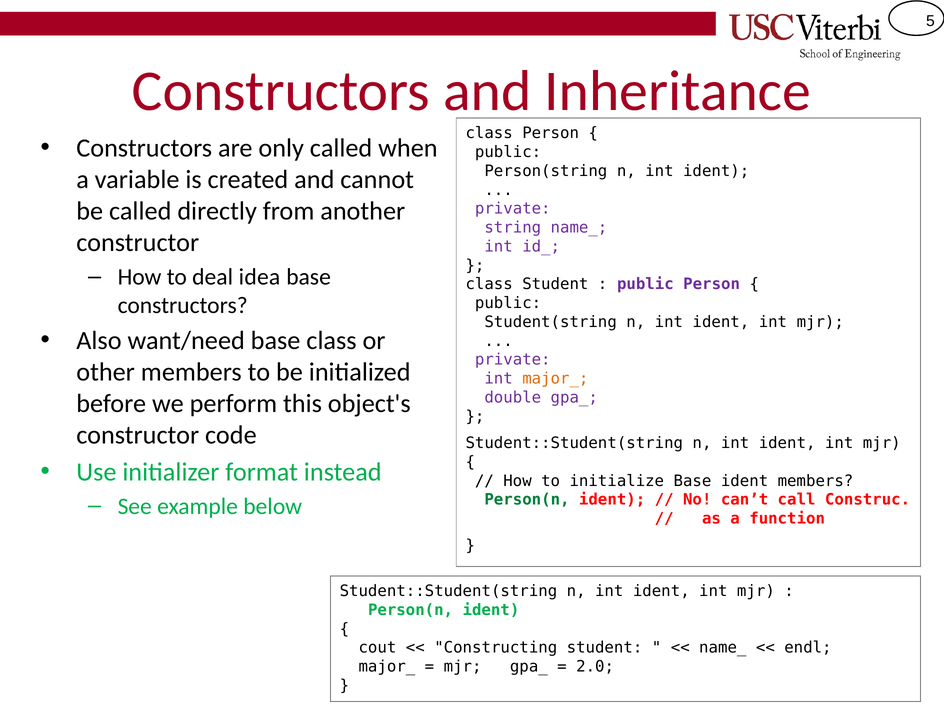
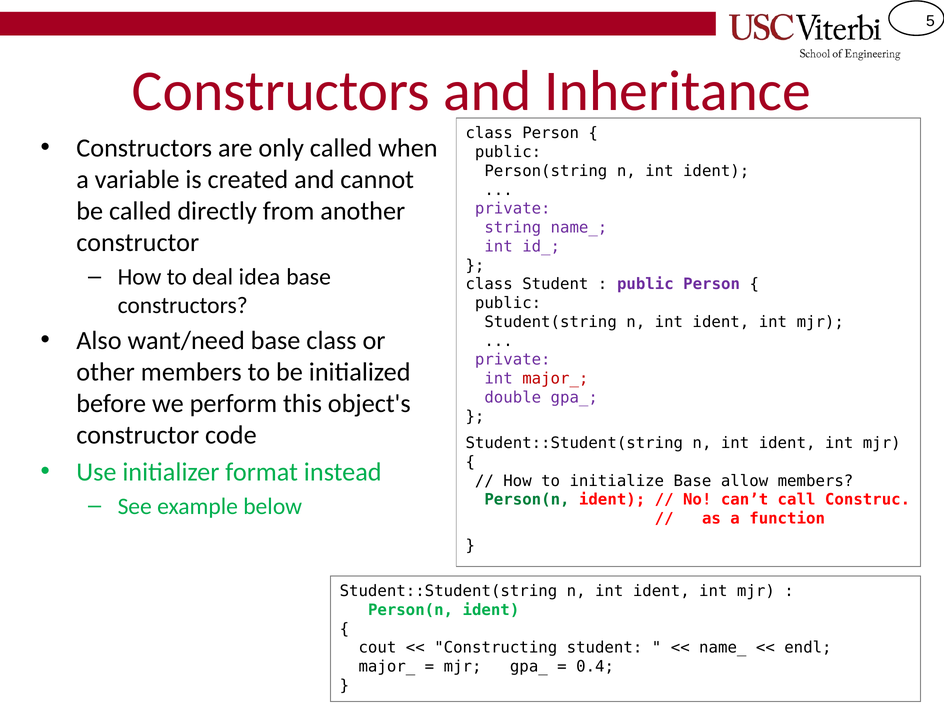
major_ colour: orange -> red (555, 379)
Base ident: ident -> allow (745, 481)
2.0: 2.0 -> 0.4 (595, 667)
